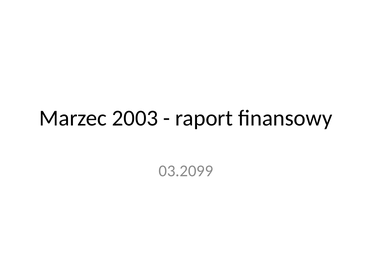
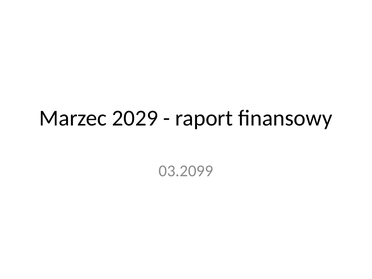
2003: 2003 -> 2029 (135, 118)
